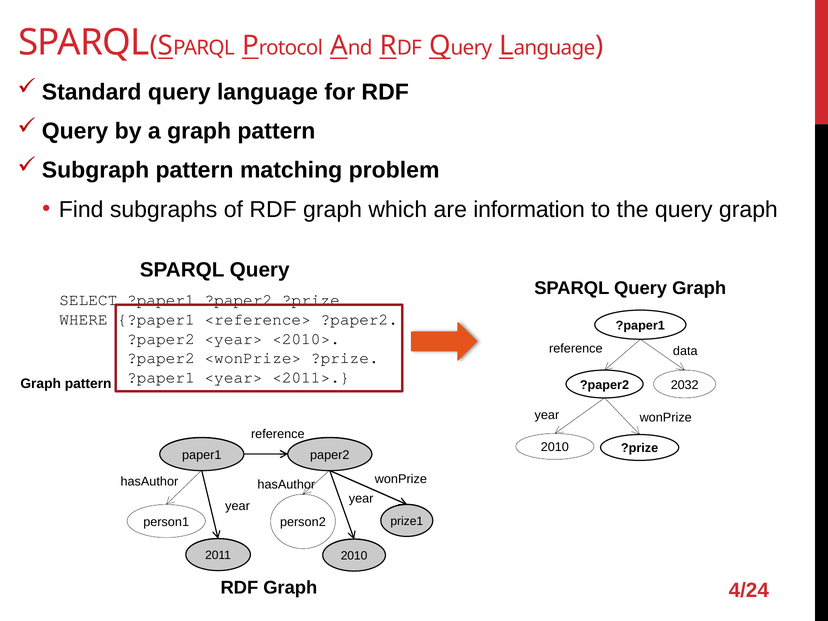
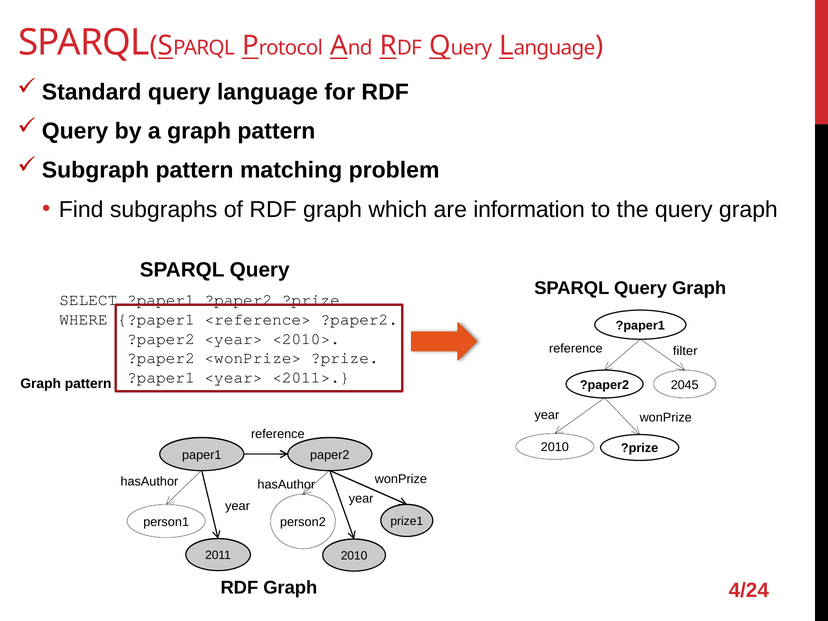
data: data -> filter (685, 351)
2032: 2032 -> 2045 (685, 385)
